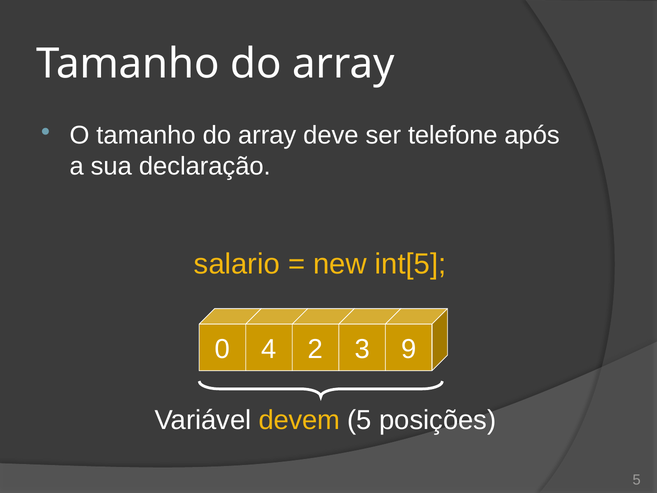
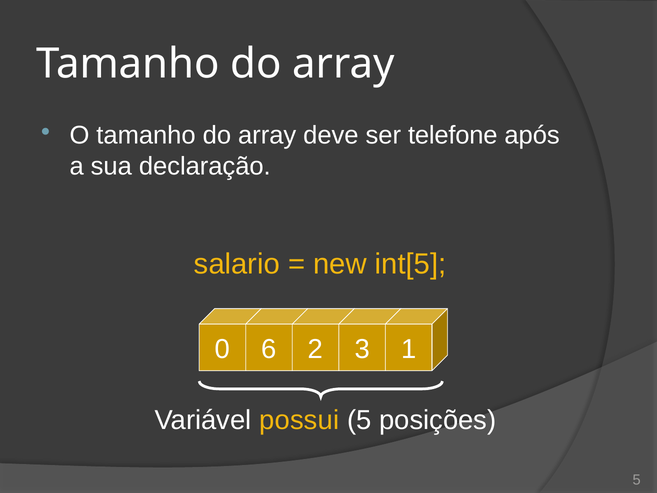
4: 4 -> 6 (269, 349)
9: 9 -> 1 (409, 349)
devem: devem -> possui (299, 420)
